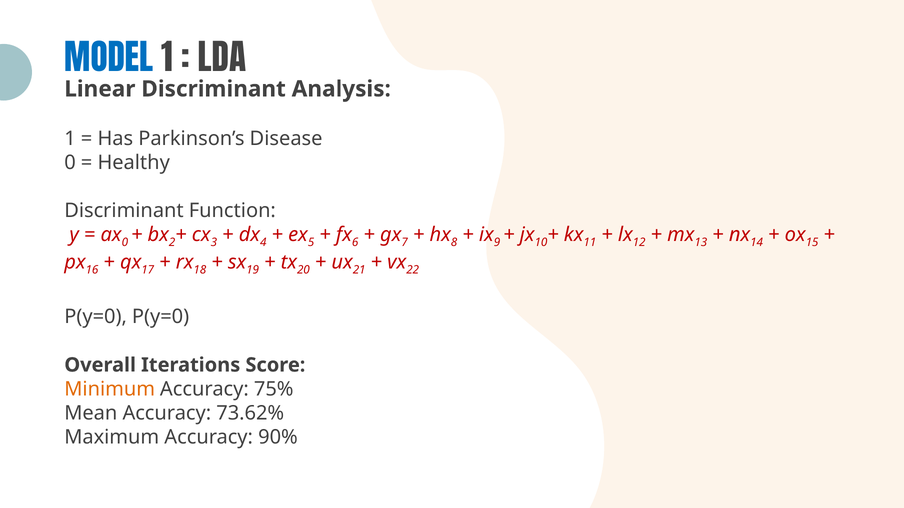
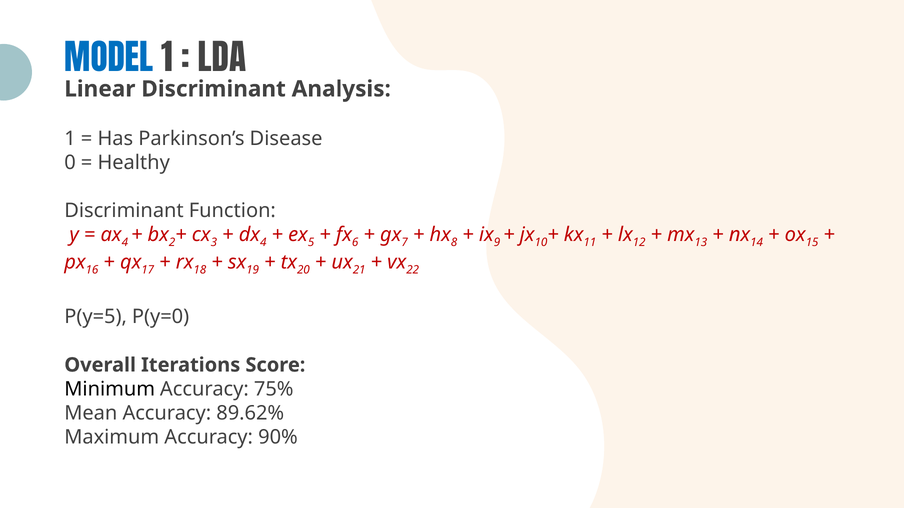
0: 0 -> 4 (125, 243)
P(y=0: P(y=0 -> P(y=5 (96, 317)
Minimum colour: orange -> black (110, 389)
73.62%: 73.62% -> 89.62% (250, 414)
